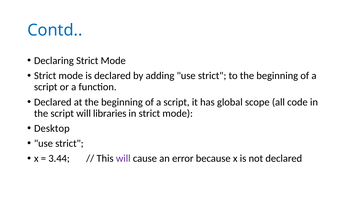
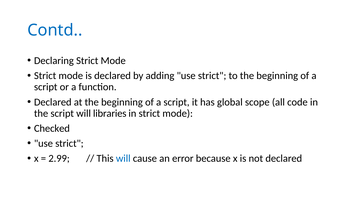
Desktop: Desktop -> Checked (52, 128)
3.44: 3.44 -> 2.99 (59, 158)
will colour: purple -> blue (123, 158)
